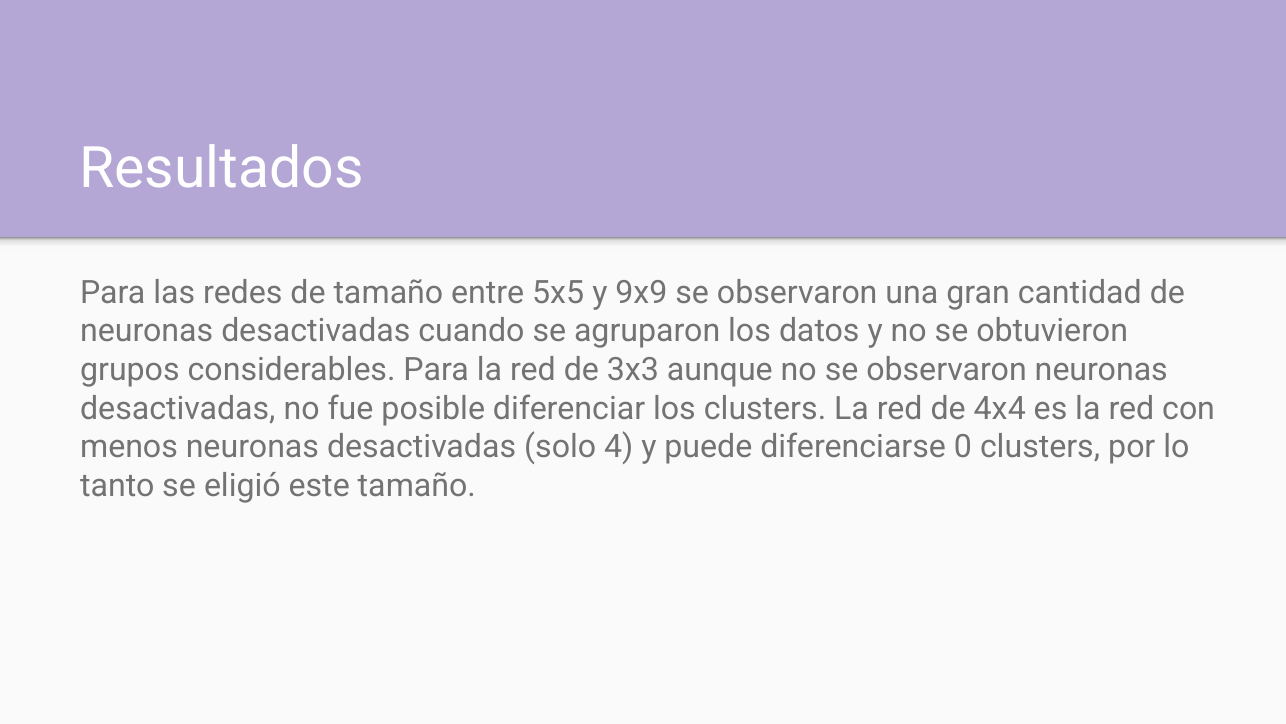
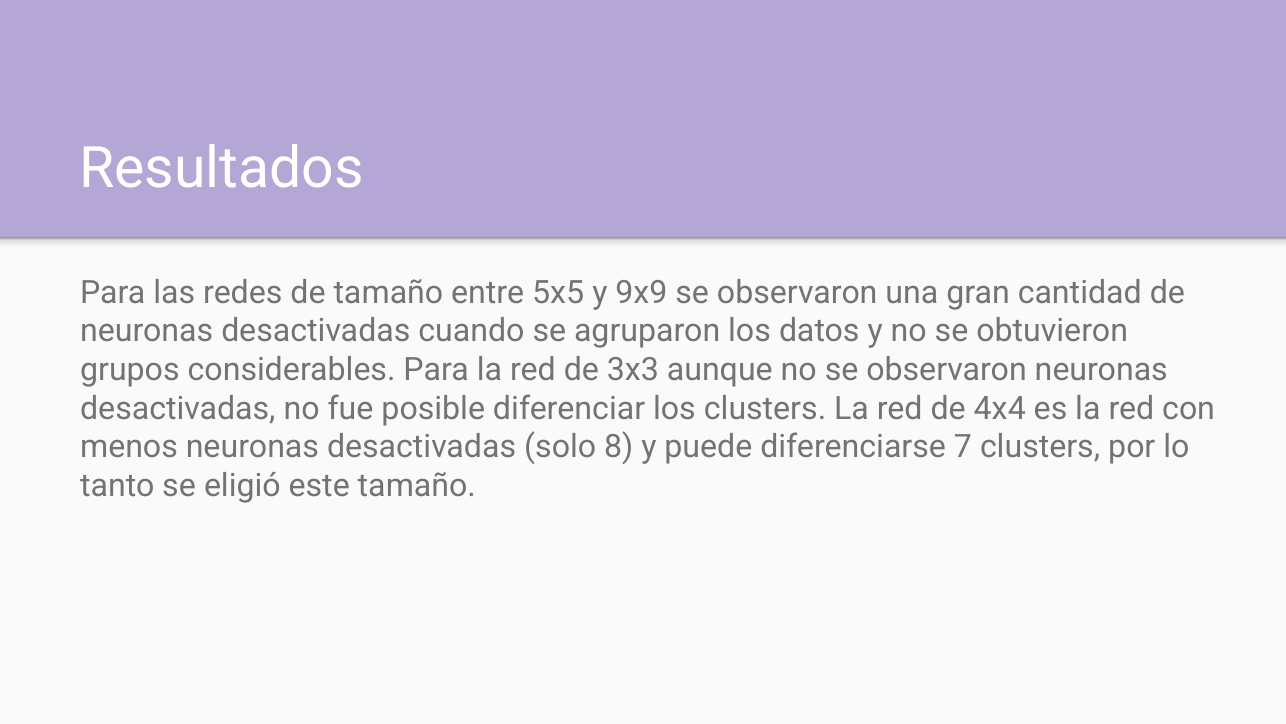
4: 4 -> 8 (619, 447)
0: 0 -> 7 (963, 447)
